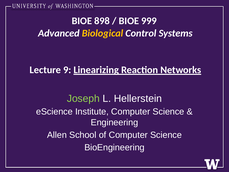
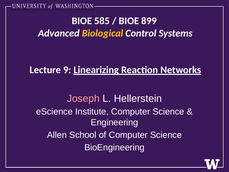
898: 898 -> 585 (102, 21)
999: 999 -> 899 (149, 21)
Joseph colour: light green -> pink (83, 98)
